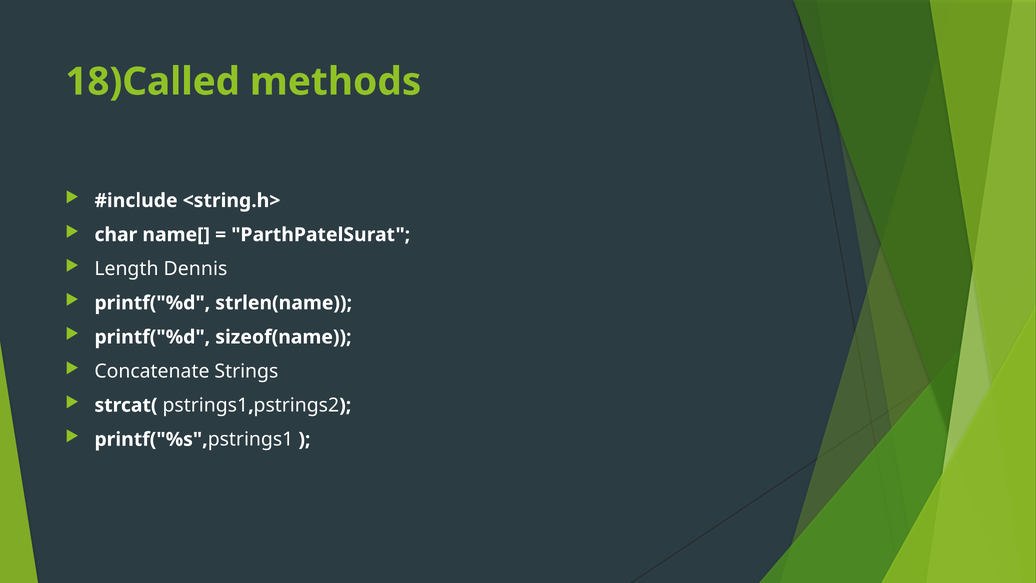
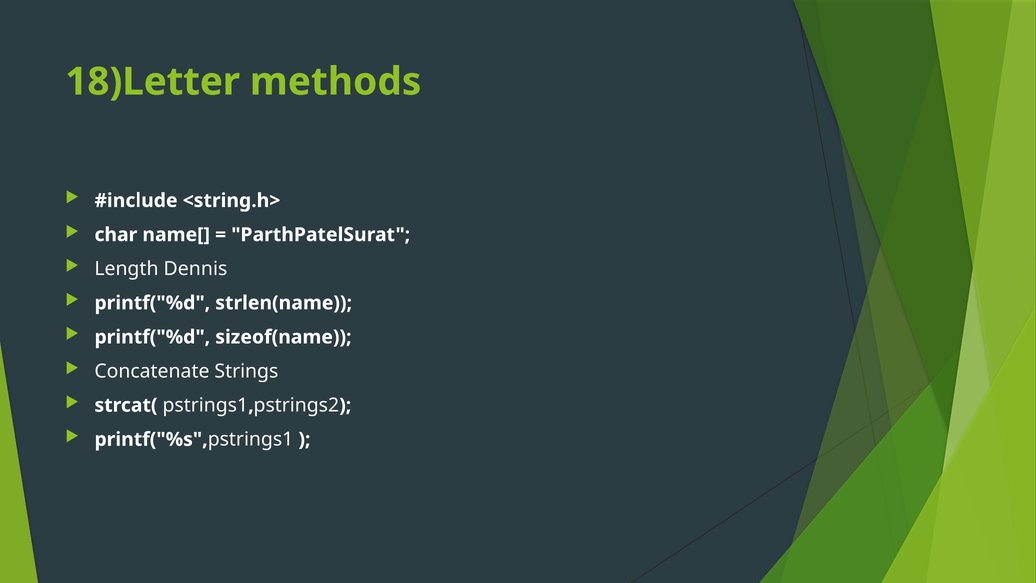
18)Called: 18)Called -> 18)Letter (153, 82)
